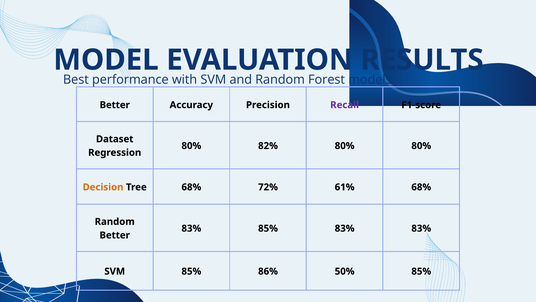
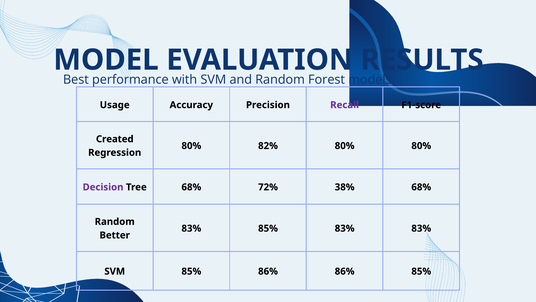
Better: Better -> Usage (115, 105)
Dataset: Dataset -> Created (115, 139)
Decision colour: orange -> purple (103, 187)
61%: 61% -> 38% (345, 187)
86% 50%: 50% -> 86% (345, 271)
